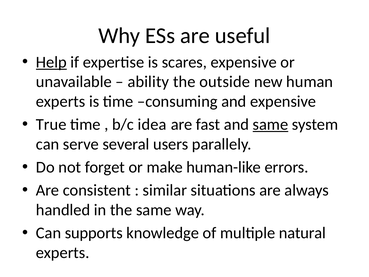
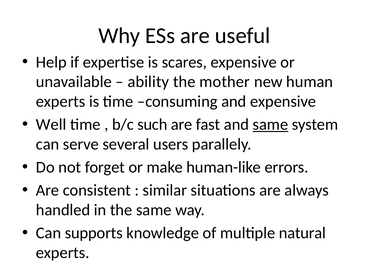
Help underline: present -> none (51, 62)
outside: outside -> mother (225, 82)
True: True -> Well (51, 124)
idea: idea -> such (152, 124)
